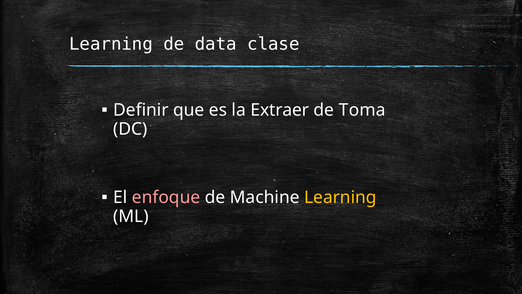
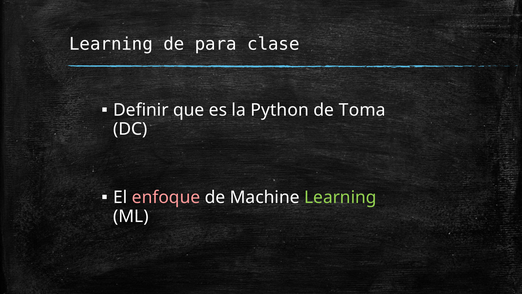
data: data -> para (216, 44)
Extraer: Extraer -> Python (280, 110)
Learning colour: yellow -> light green (340, 197)
